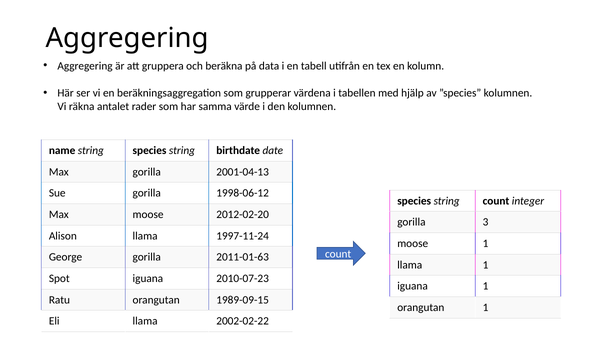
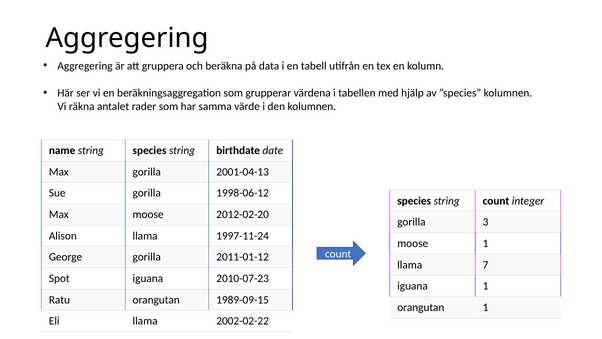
2011-01-63: 2011-01-63 -> 2011-01-12 (243, 257)
llama 1: 1 -> 7 (486, 265)
